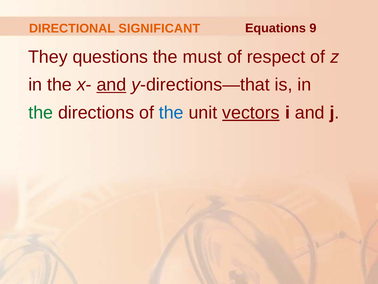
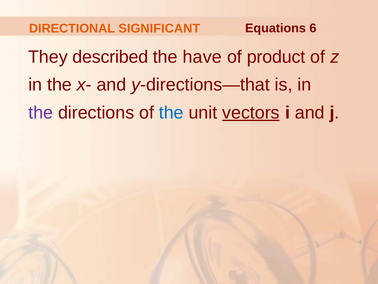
9: 9 -> 6 (313, 28)
questions: questions -> described (110, 57)
must: must -> have (202, 57)
respect: respect -> product (276, 57)
and underline: present -> none (111, 85)
the colour: green -> purple (41, 112)
